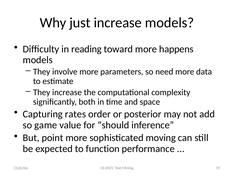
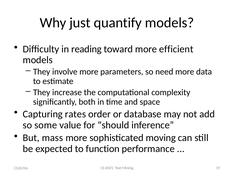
just increase: increase -> quantify (118, 23)
happens: happens -> efficient (176, 49)
posterior: posterior -> database (143, 114)
game: game -> some (46, 125)
point: point -> mass (52, 137)
